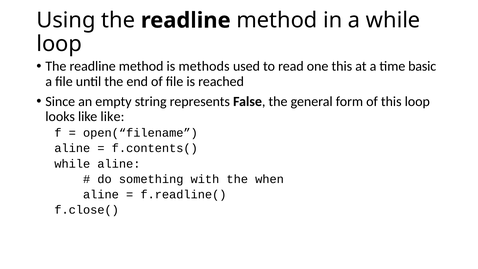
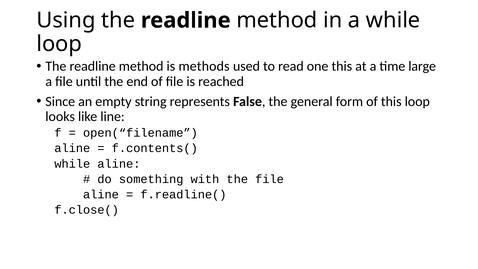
basic: basic -> large (422, 66)
like like: like -> line (113, 116)
the when: when -> file (270, 179)
